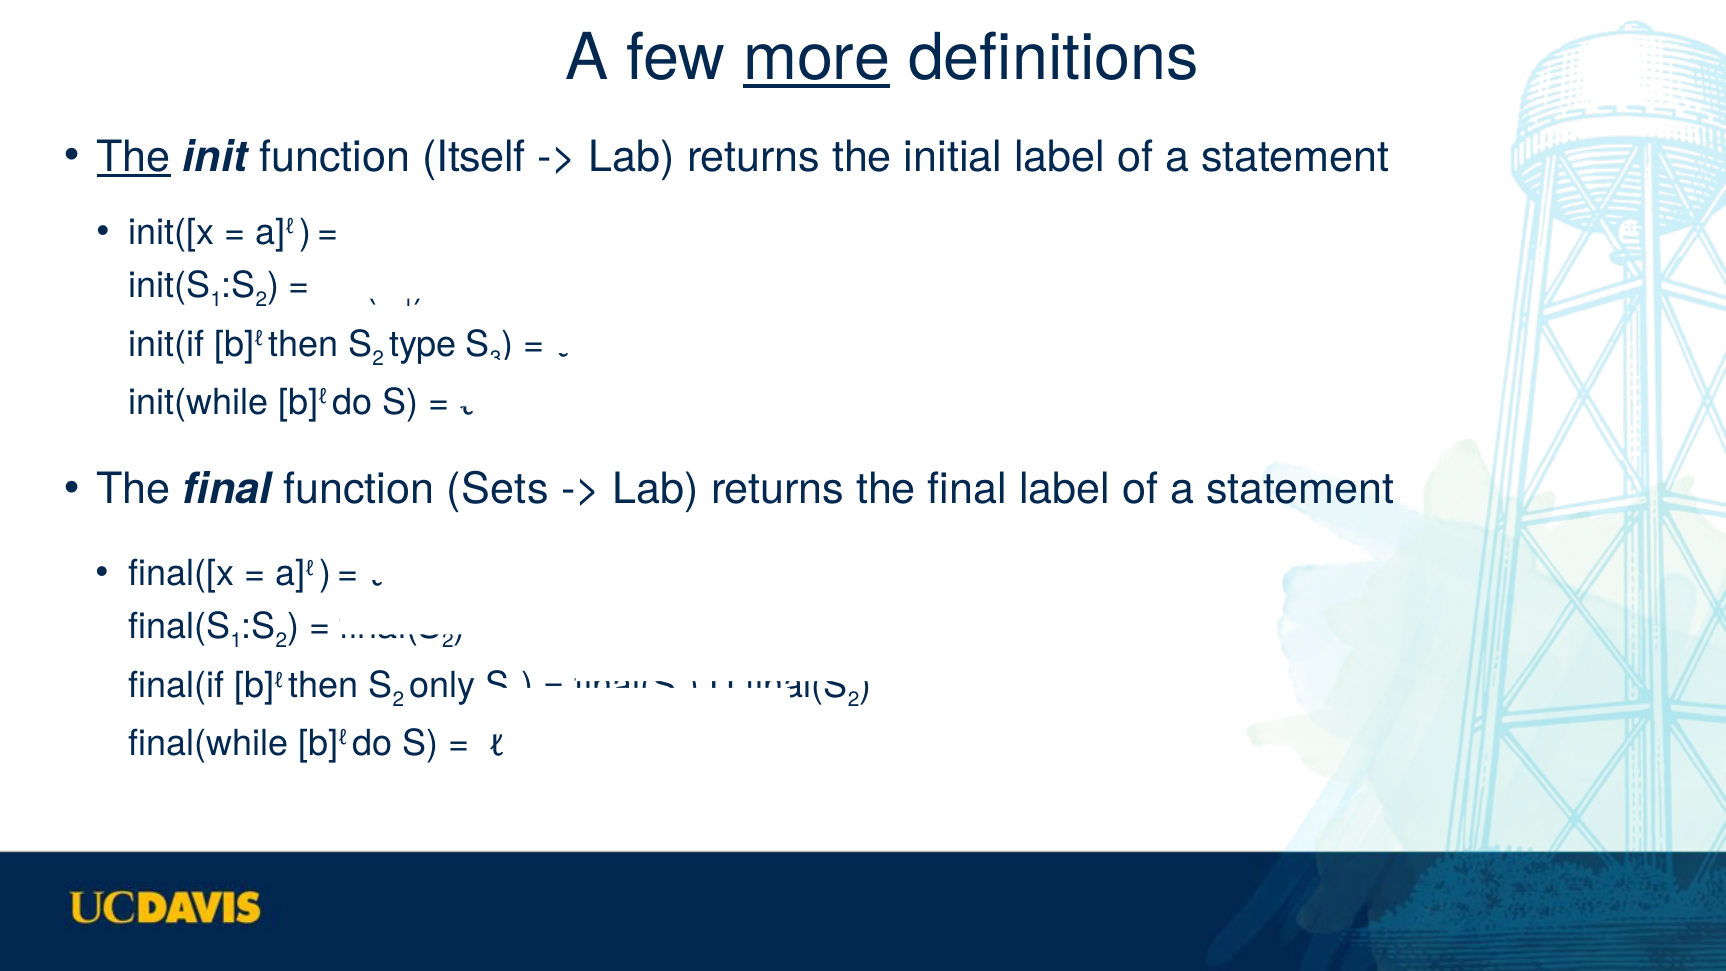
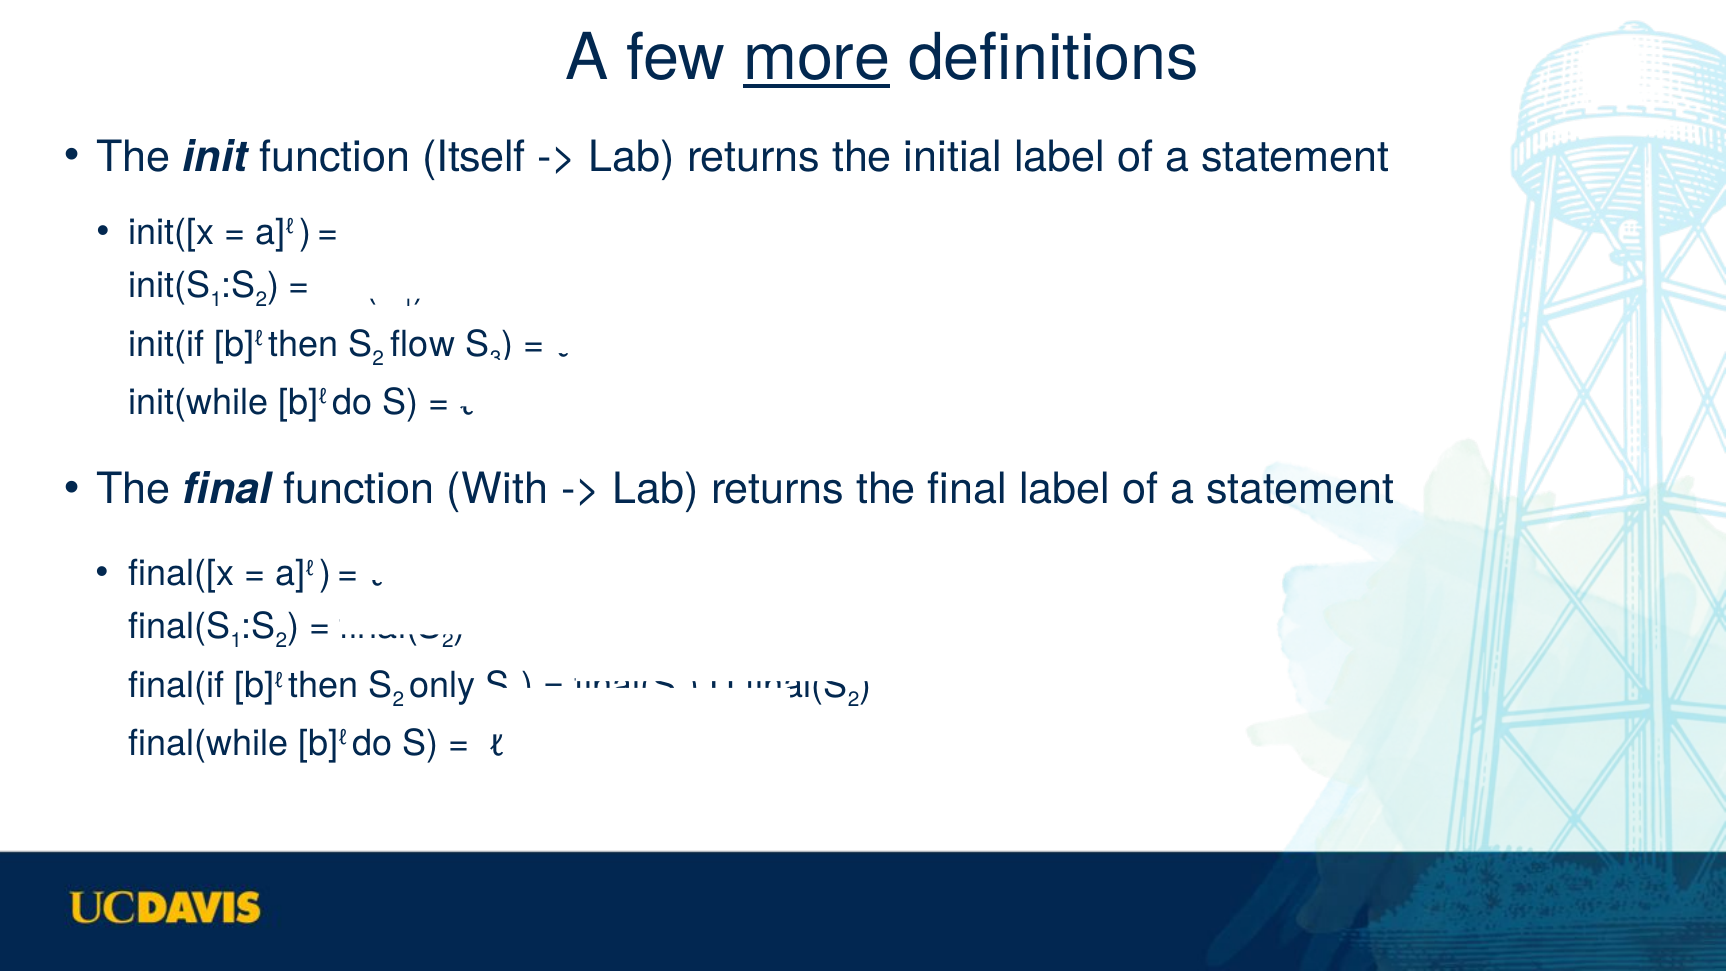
The underline: present -> none (134, 157)
type: type -> flow (423, 344)
Sets: Sets -> With (498, 489)
